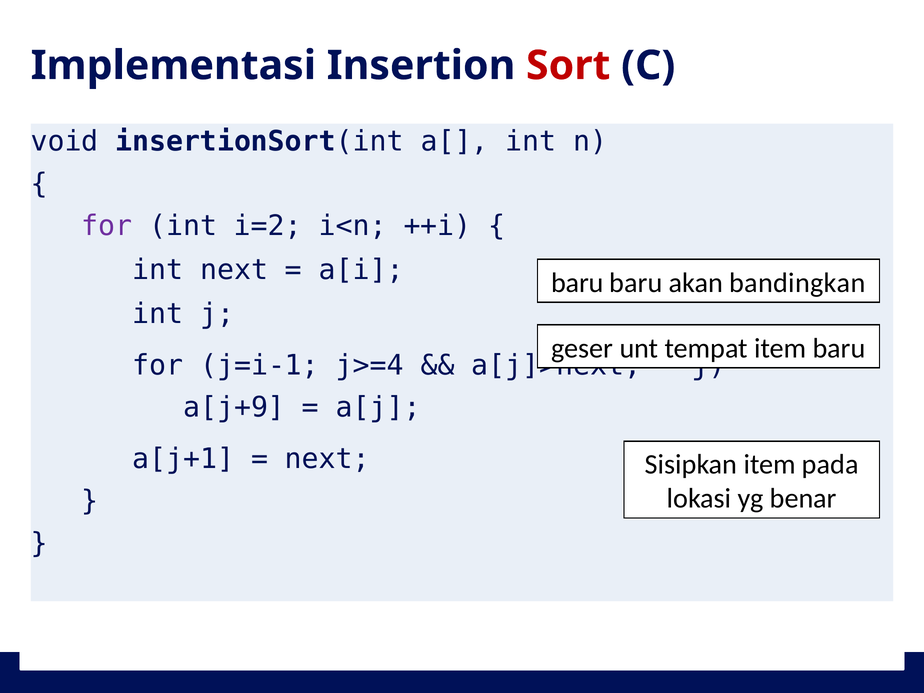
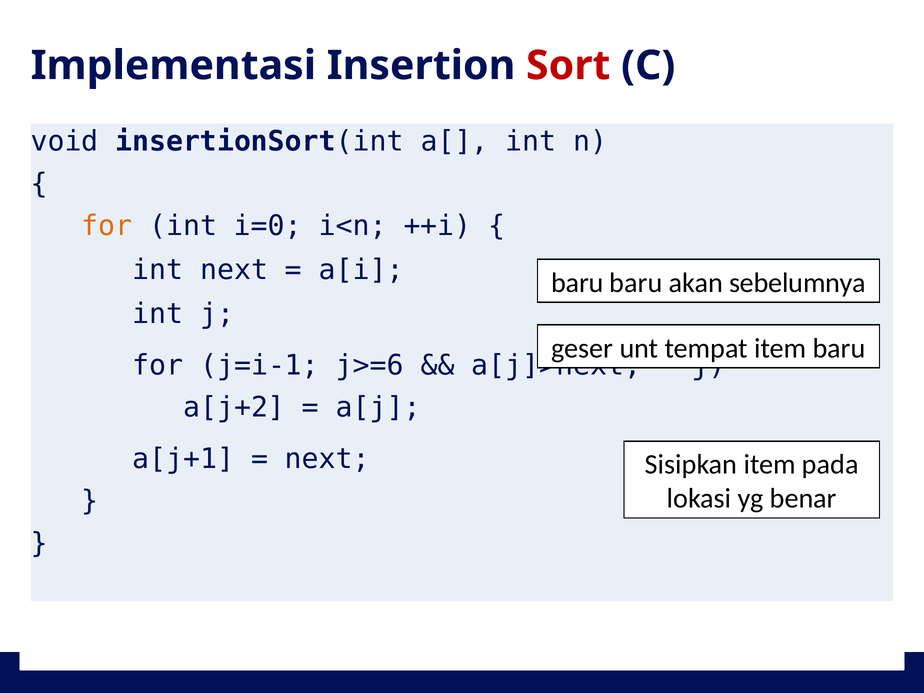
for colour: purple -> orange (107, 226)
i=2: i=2 -> i=0 (268, 226)
bandingkan: bandingkan -> sebelumnya (798, 283)
j>=4: j>=4 -> j>=6 (370, 365)
a[j+9: a[j+9 -> a[j+2 (234, 407)
